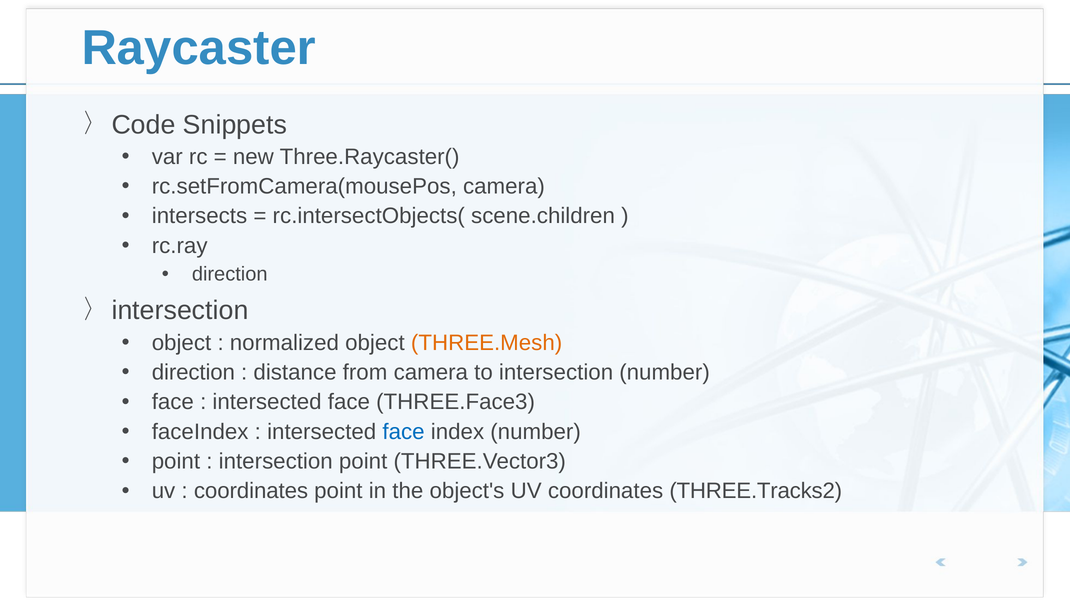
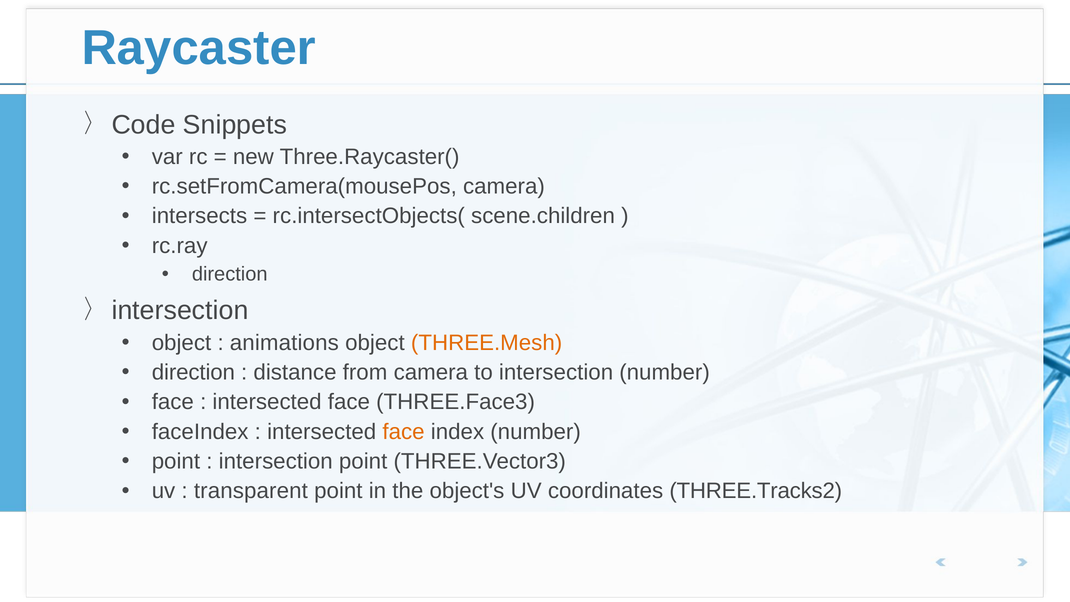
normalized: normalized -> animations (284, 343)
face colour: blue -> orange (404, 432)
coordinates: coordinates -> transparent (251, 491)
